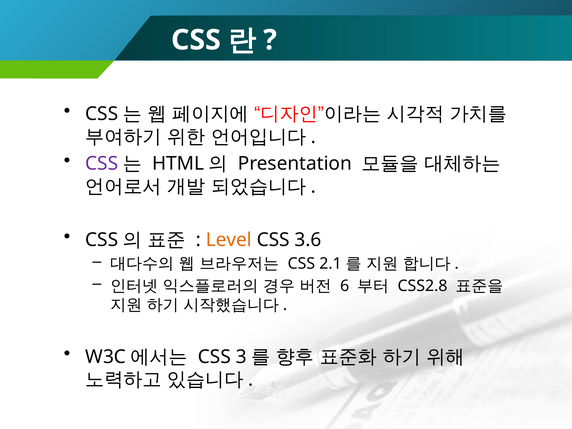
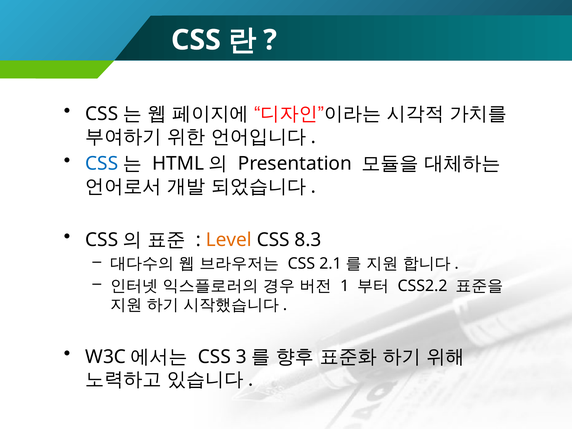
CSS colour: purple -> blue (102, 164)
3.6: 3.6 -> 8.3 (308, 240)
6: 6 -> 1 (345, 286)
CSS2.8: CSS2.8 -> CSS2.2 (423, 286)
